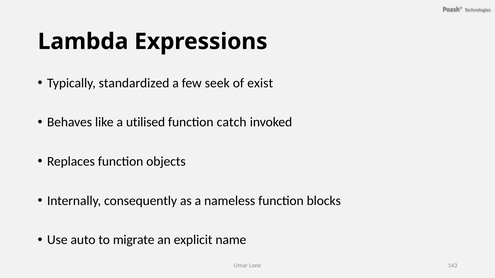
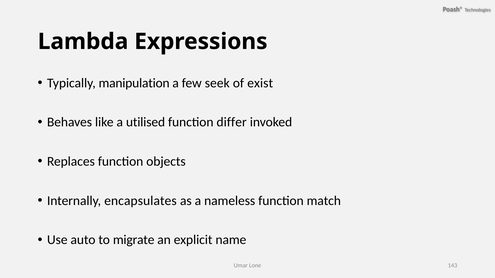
standardized: standardized -> manipulation (134, 83)
catch: catch -> differ (232, 122)
consequently: consequently -> encapsulates (140, 201)
blocks: blocks -> match (324, 201)
